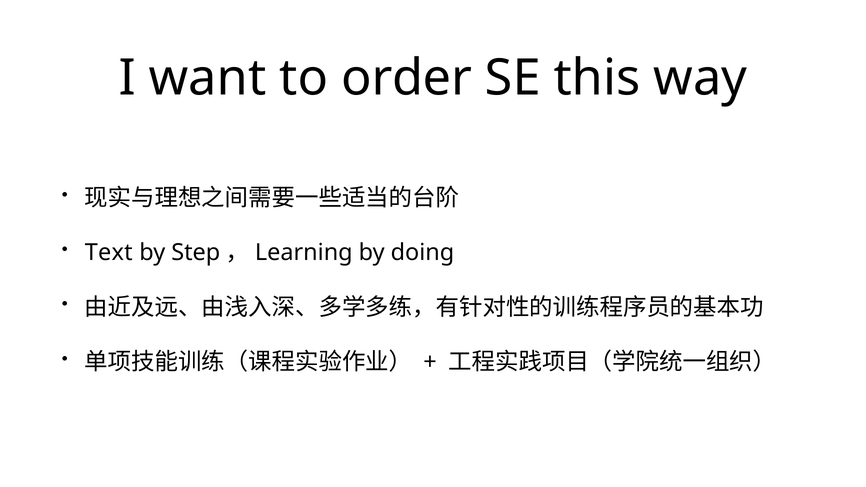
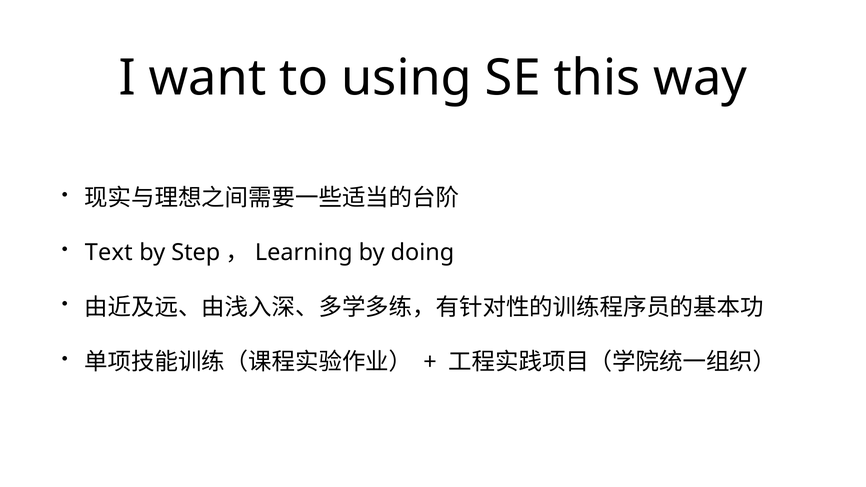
order: order -> using (407, 78)
